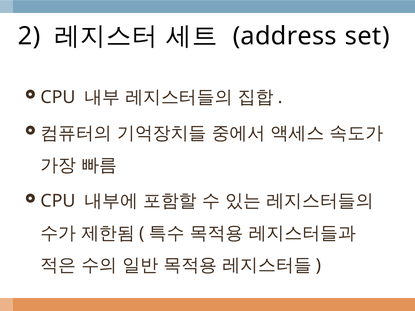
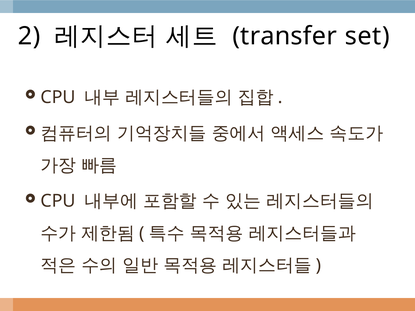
address: address -> transfer (285, 36)
